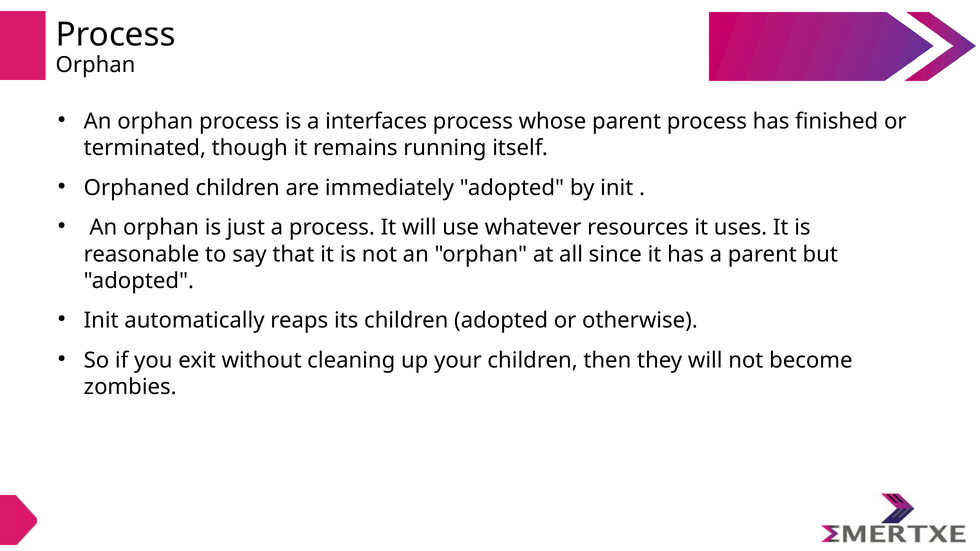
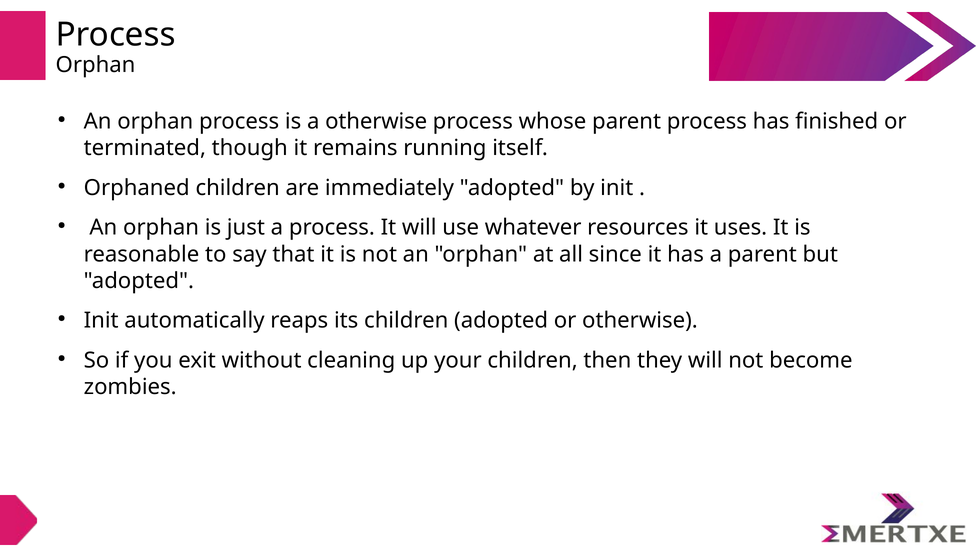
a interfaces: interfaces -> otherwise (376, 122)
